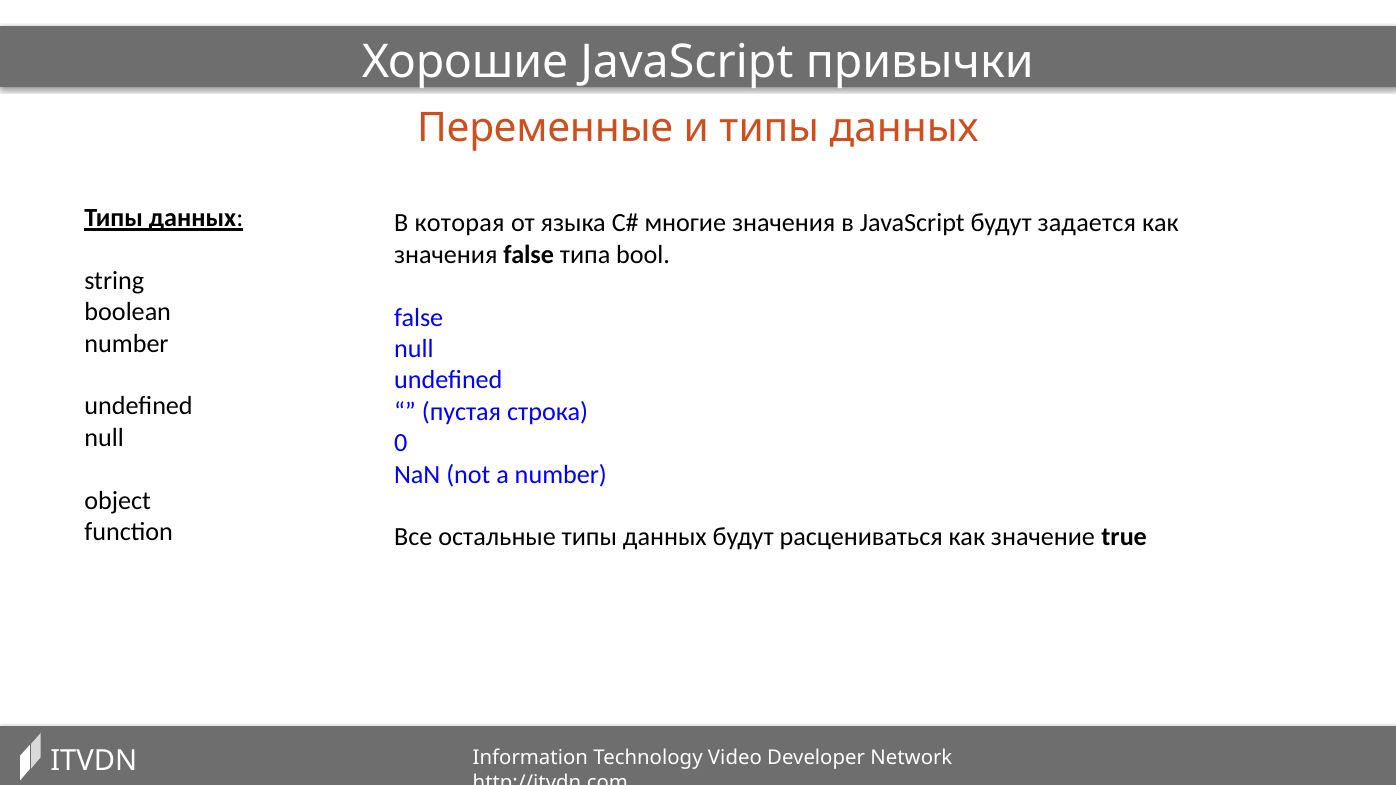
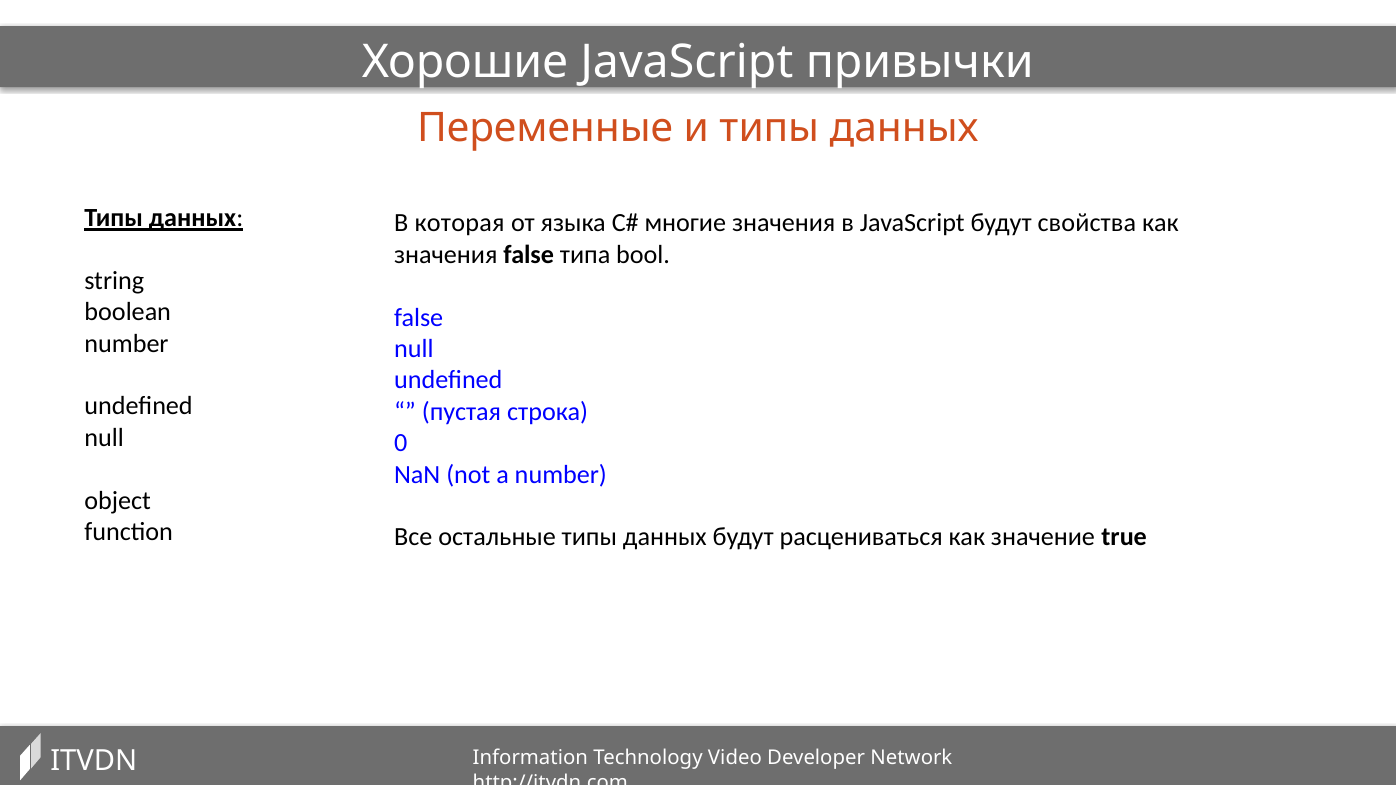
задается: задается -> свойства (1087, 223)
